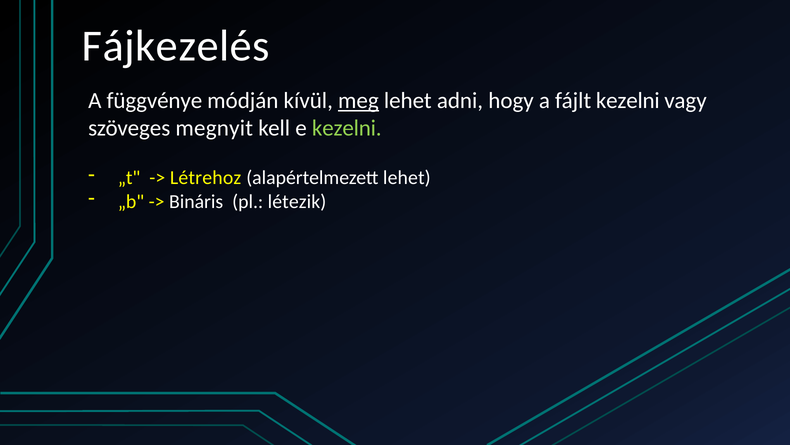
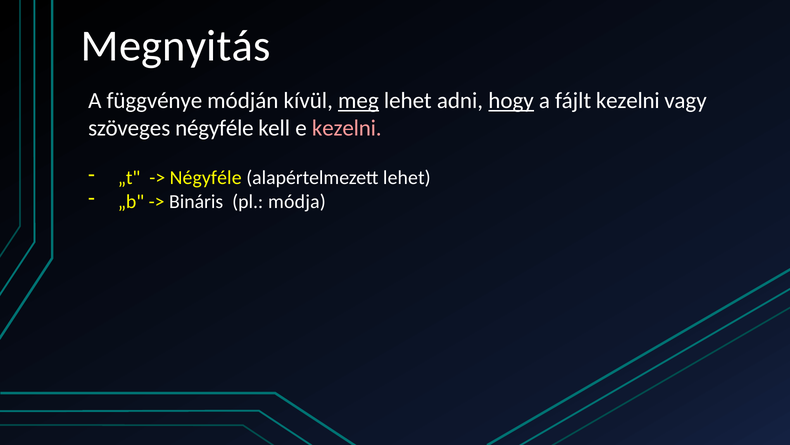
Fájkezelés: Fájkezelés -> Megnyitás (176, 46)
hogy underline: none -> present (511, 101)
szöveges megnyit: megnyit -> négyféle (214, 128)
kezelni colour: light green -> pink (347, 128)
Létrehoz: Létrehoz -> Négyféle (206, 178)
létezik: létezik -> módja (297, 201)
